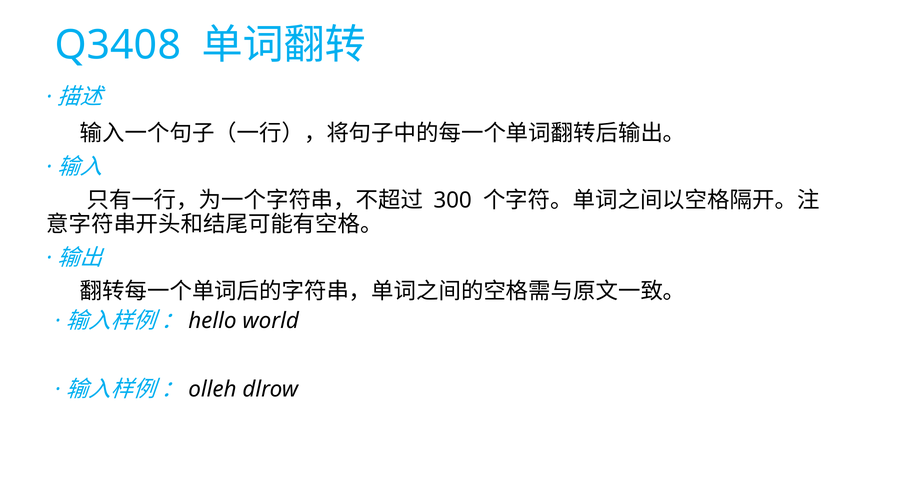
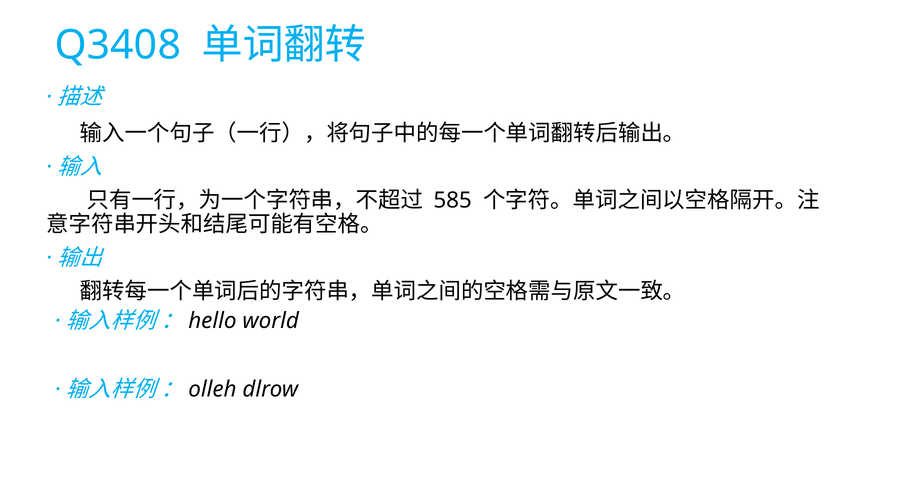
300: 300 -> 585 (453, 200)
